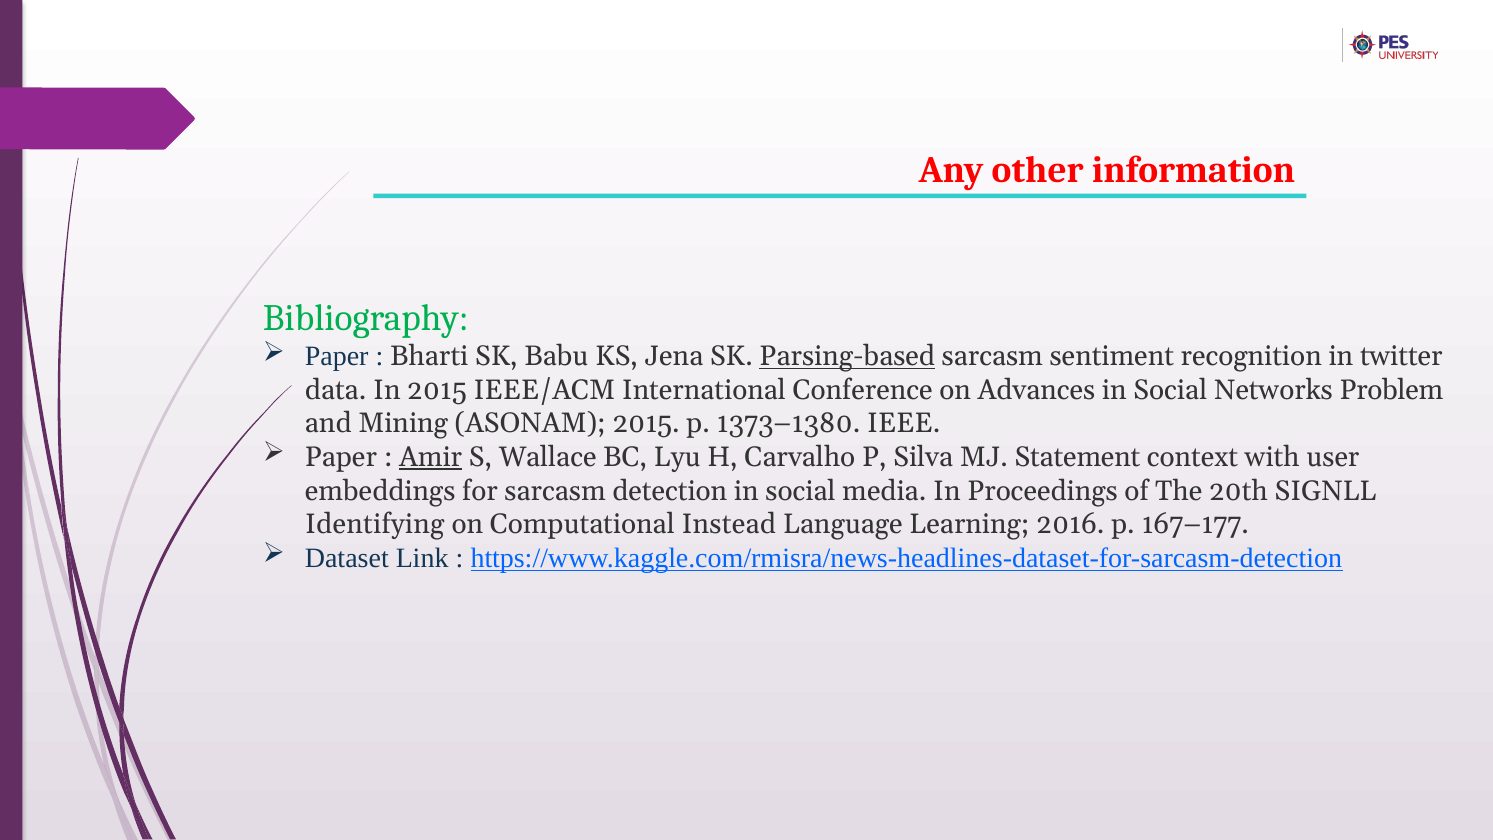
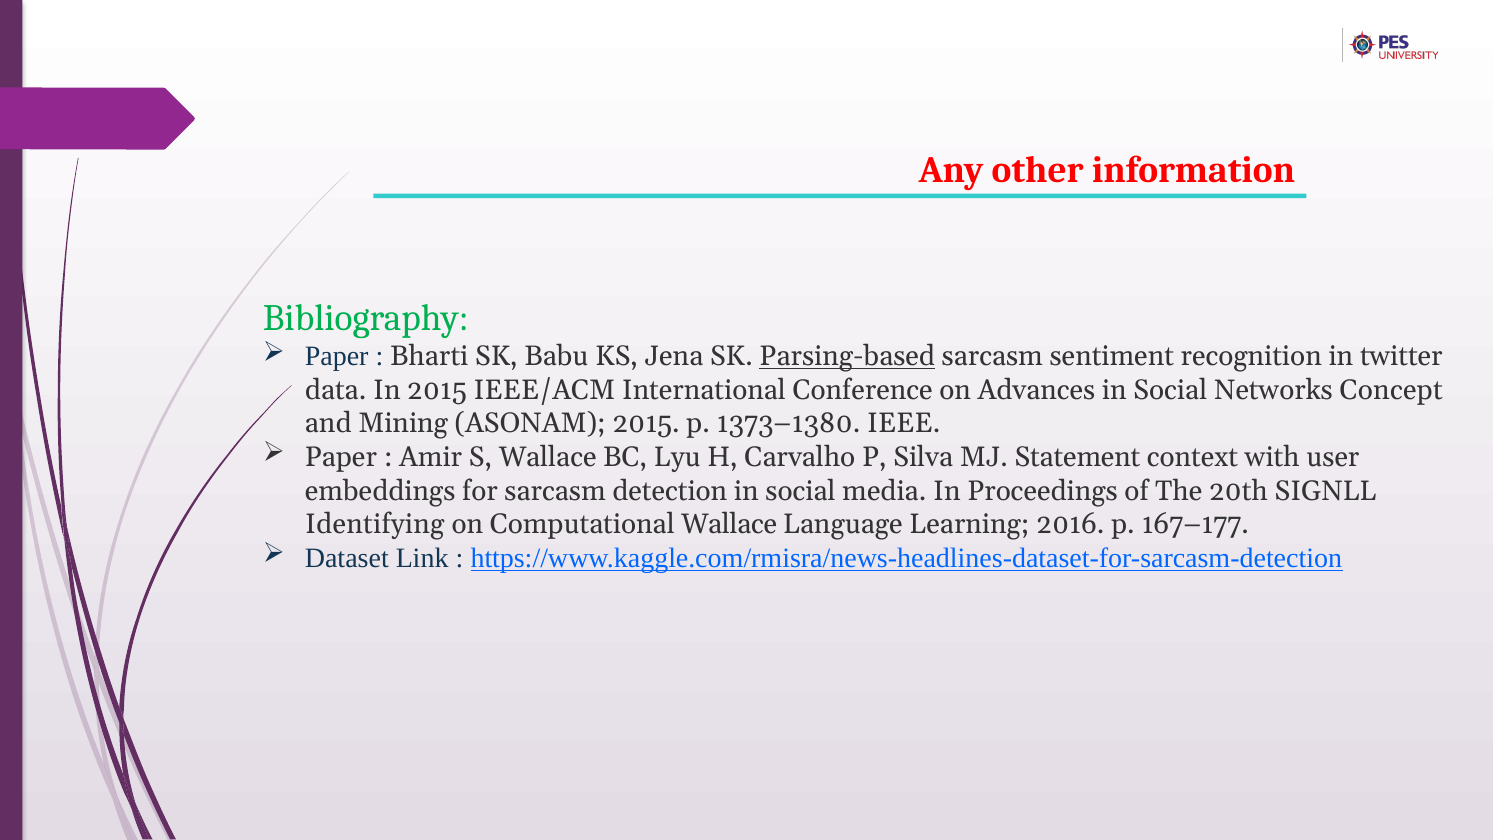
Problem: Problem -> Concept (1391, 390)
Amir underline: present -> none (431, 457)
Computational Instead: Instead -> Wallace (729, 524)
